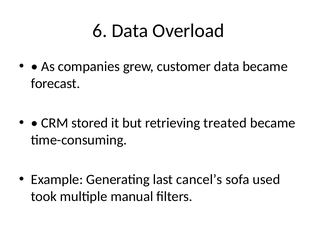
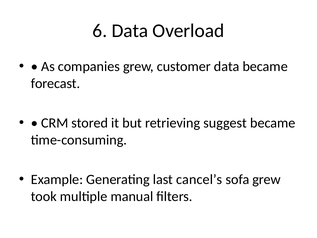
treated: treated -> suggest (225, 123)
sofa used: used -> grew (267, 179)
